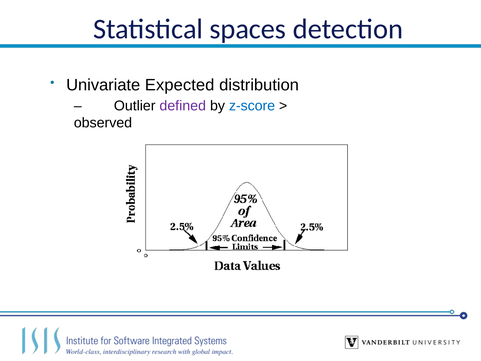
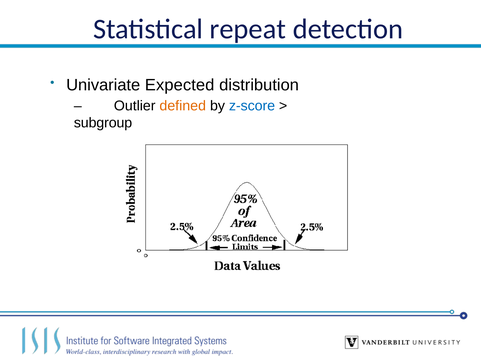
spaces: spaces -> repeat (248, 29)
defined colour: purple -> orange (183, 106)
observed: observed -> subgroup (103, 123)
